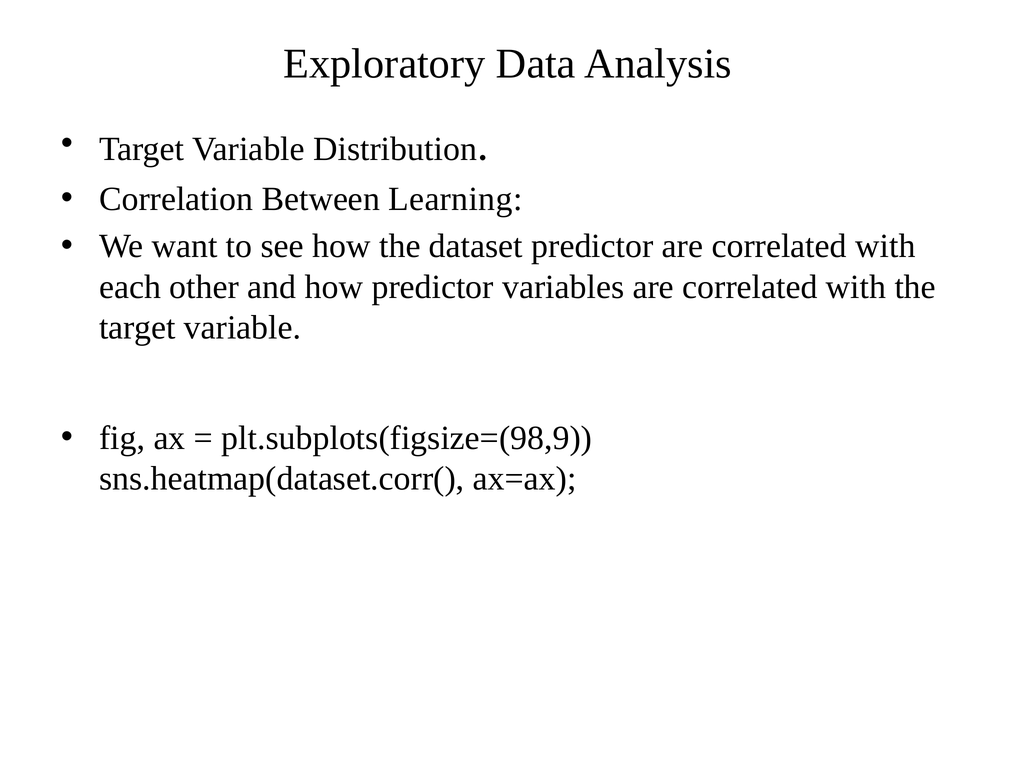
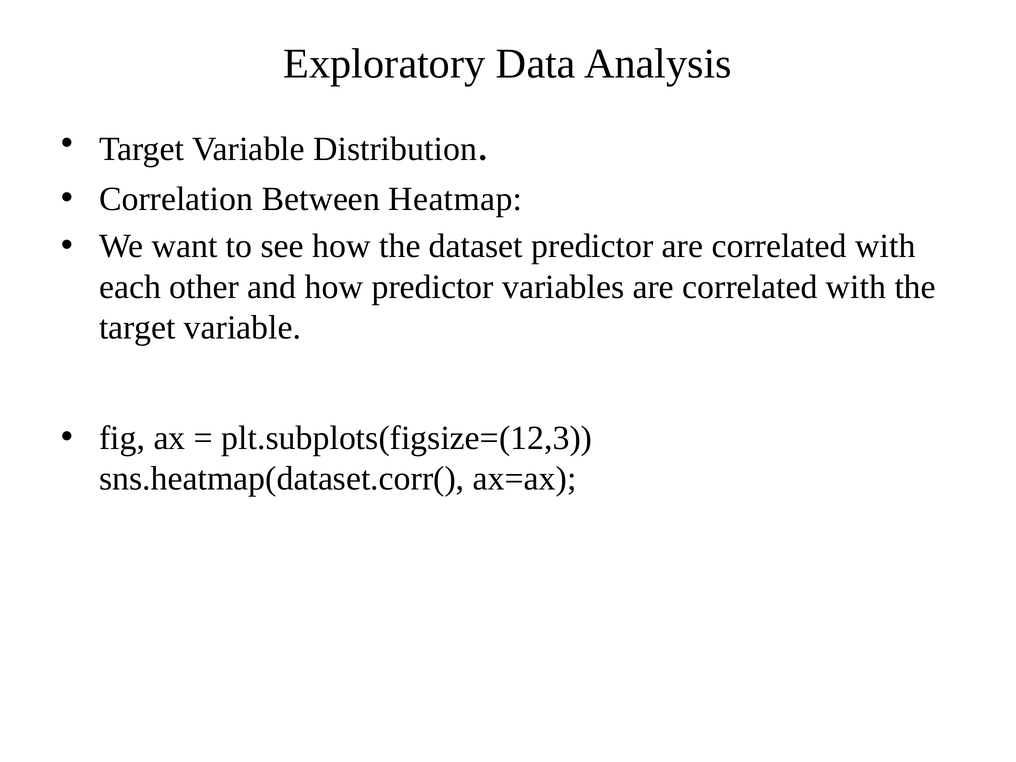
Learning: Learning -> Heatmap (455, 199)
plt.subplots(figsize=(98,9: plt.subplots(figsize=(98,9 -> plt.subplots(figsize=(12,3 (407, 438)
